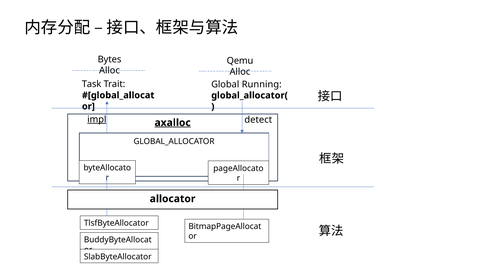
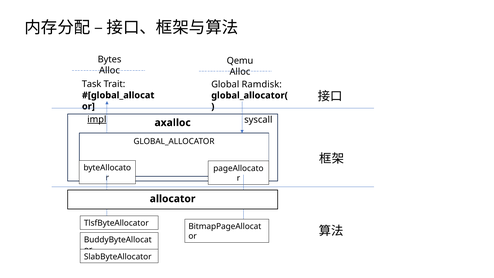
Running: Running -> Ramdisk (262, 84)
detect: detect -> syscall (258, 120)
axalloc underline: present -> none (173, 123)
